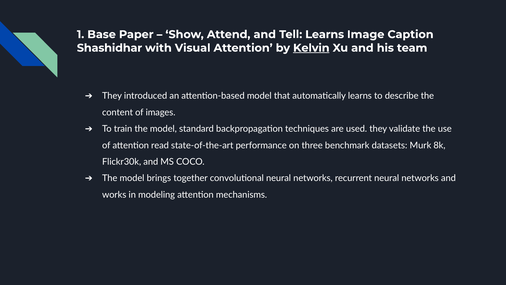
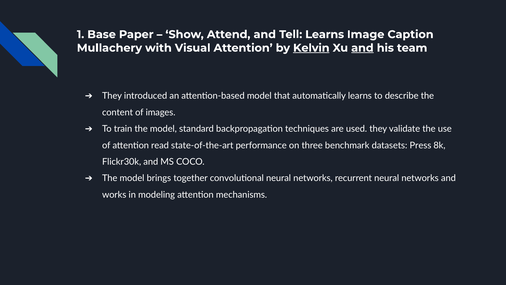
Shashidhar: Shashidhar -> Mullachery (109, 48)
and underline: none -> present (362, 48)
Murk: Murk -> Press (420, 145)
